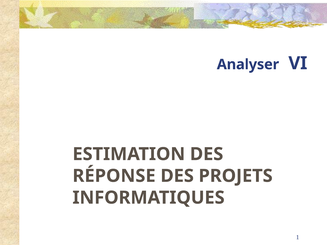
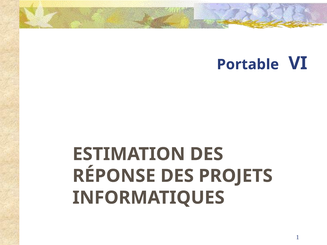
Analyser: Analyser -> Portable (248, 65)
